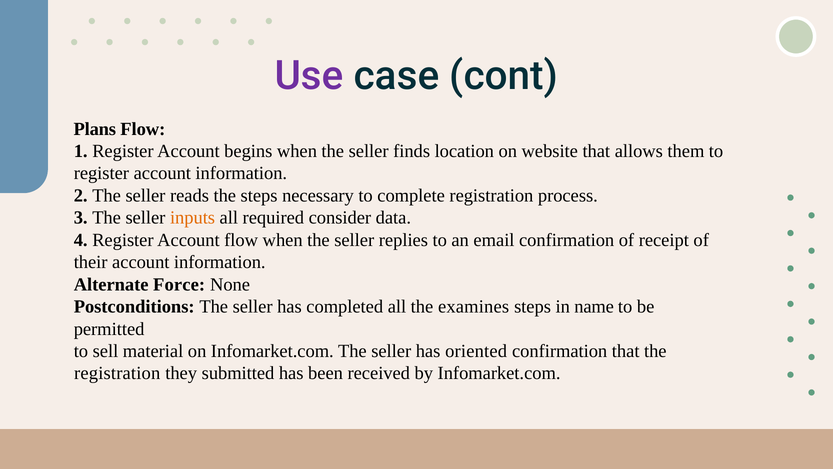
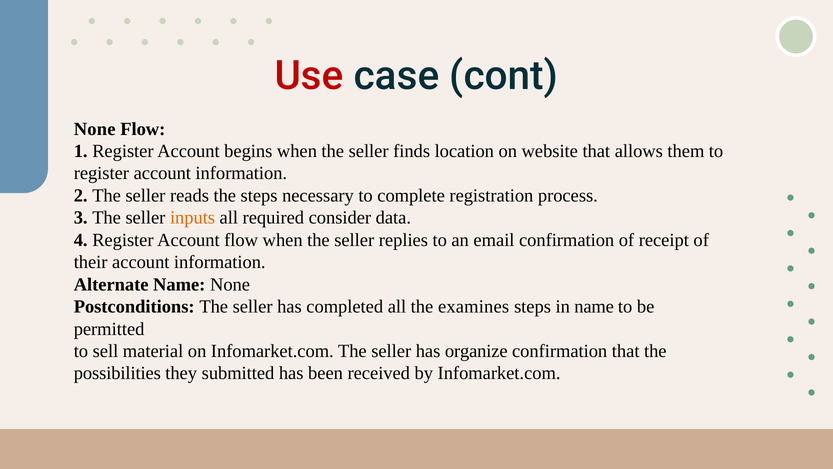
Use colour: purple -> red (309, 76)
Plans: Plans -> None (95, 129)
Alternate Force: Force -> Name (179, 284)
oriented: oriented -> organize (476, 351)
registration: registration -> possibilities (117, 373)
